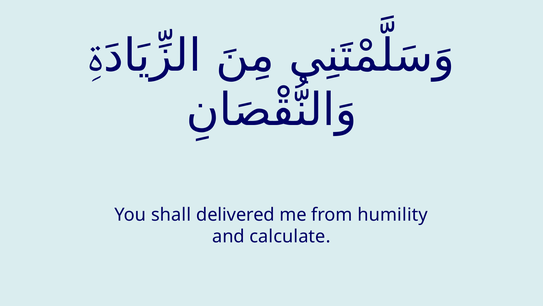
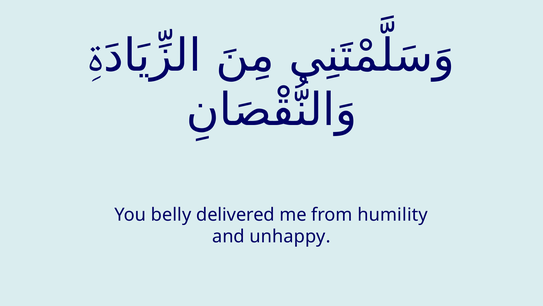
shall: shall -> belly (171, 214)
calculate: calculate -> unhappy (290, 236)
